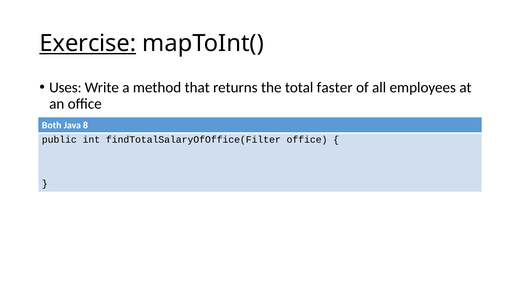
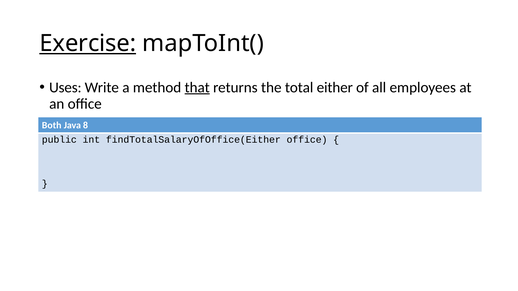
that underline: none -> present (197, 88)
faster: faster -> either (335, 88)
findTotalSalaryOfOffice(Filter: findTotalSalaryOfOffice(Filter -> findTotalSalaryOfOffice(Either (193, 140)
